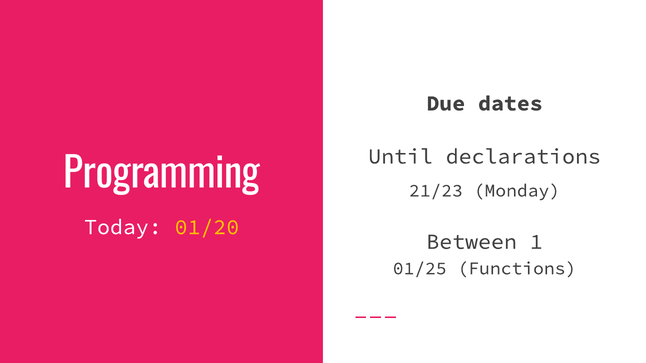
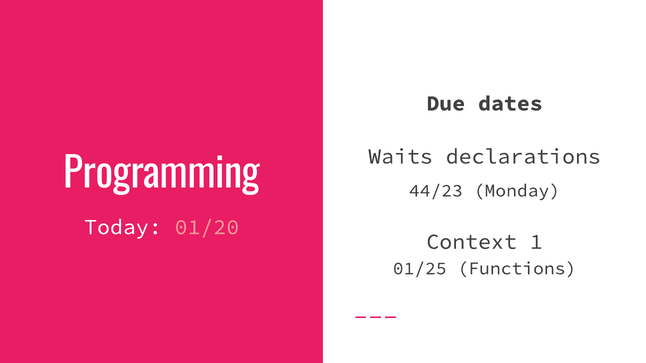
Until: Until -> Waits (401, 157)
21/23: 21/23 -> 44/23 (436, 191)
01/20 colour: yellow -> pink (207, 227)
Between: Between -> Context (472, 242)
